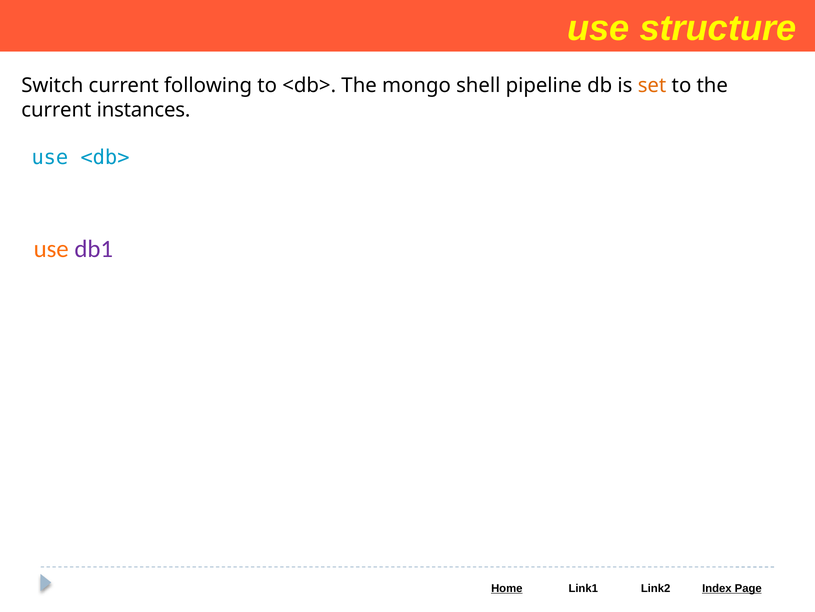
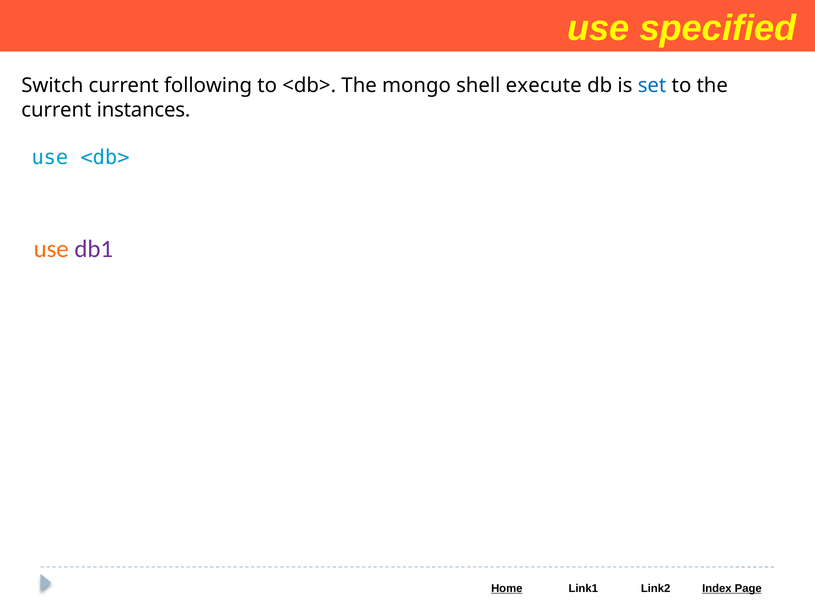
structure: structure -> specified (718, 28)
pipeline: pipeline -> execute (544, 86)
set colour: orange -> blue (652, 86)
